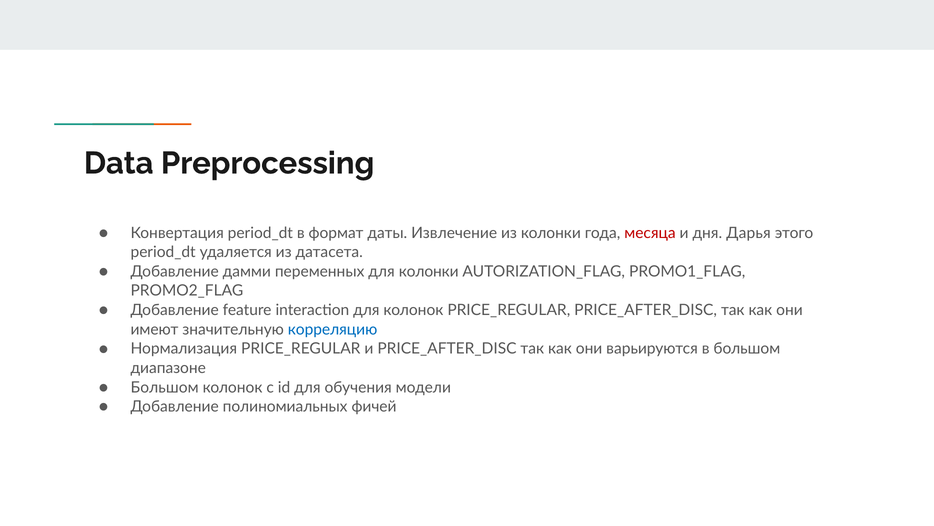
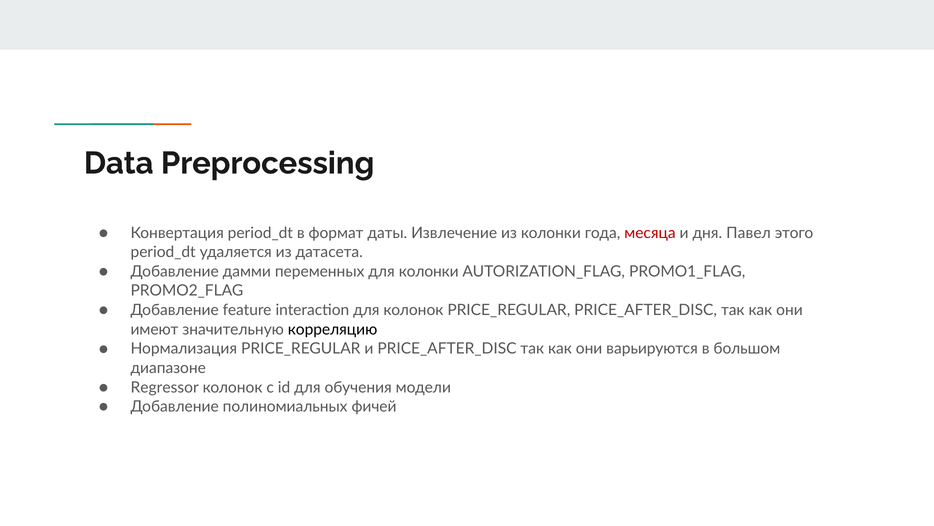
Дарья: Дарья -> Павел (749, 233)
корреляцию colour: blue -> black (333, 329)
Большом: Большом -> Regressor (165, 387)
